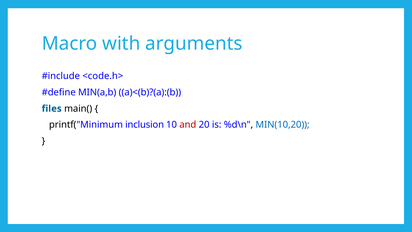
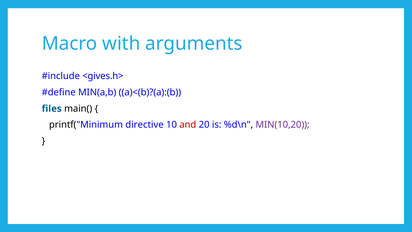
<code.h>: <code.h> -> <gives.h> (103, 76)
inclusion: inclusion -> directive (145, 125)
MIN(10,20 colour: blue -> purple (283, 125)
